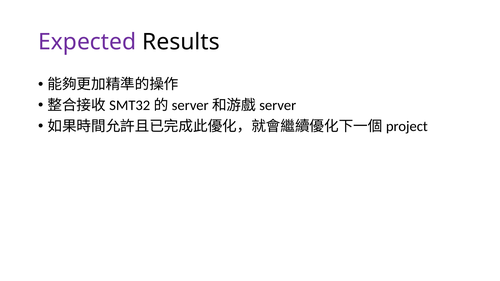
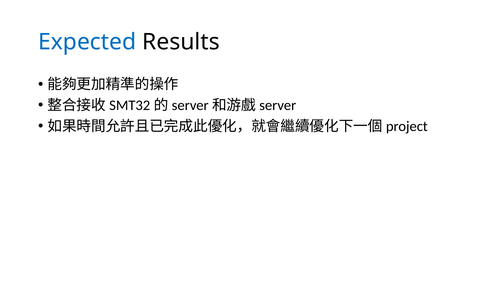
Expected colour: purple -> blue (87, 42)
